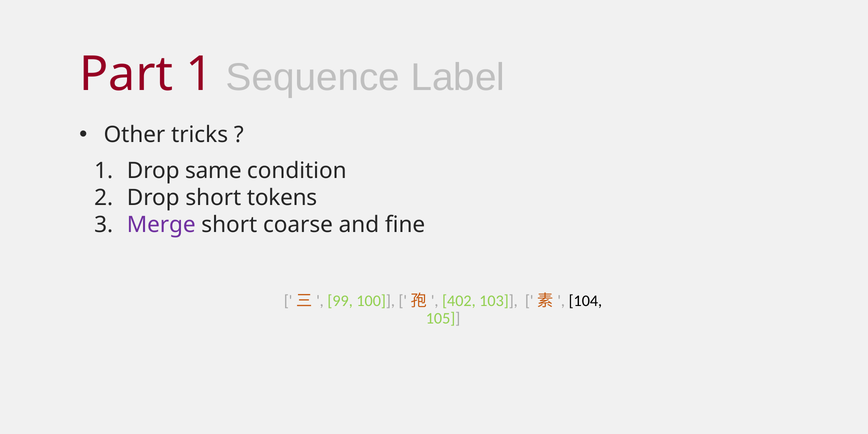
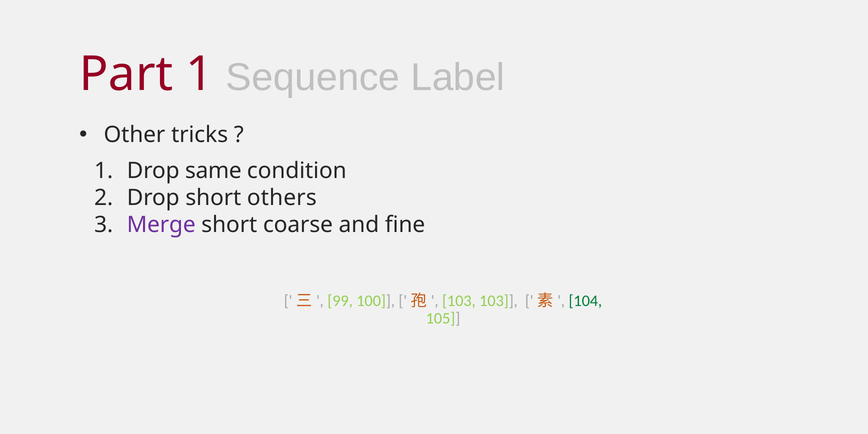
tokens: tokens -> others (282, 198)
402: 402 -> 103 (459, 301)
104 colour: black -> green (585, 301)
